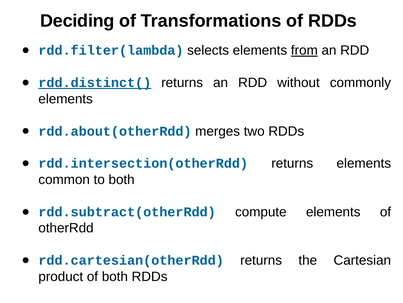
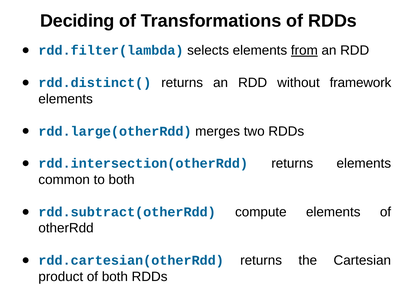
rdd.distinct( underline: present -> none (95, 83)
commonly: commonly -> framework (360, 83)
rdd.about(otherRdd: rdd.about(otherRdd -> rdd.large(otherRdd (115, 131)
